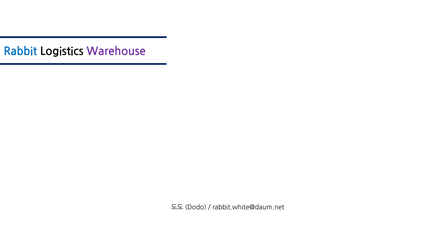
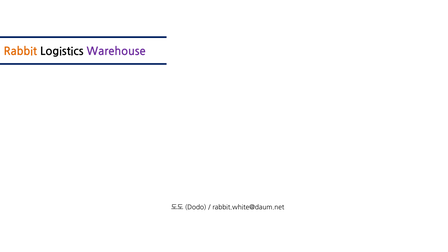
Rabbit colour: blue -> orange (20, 51)
